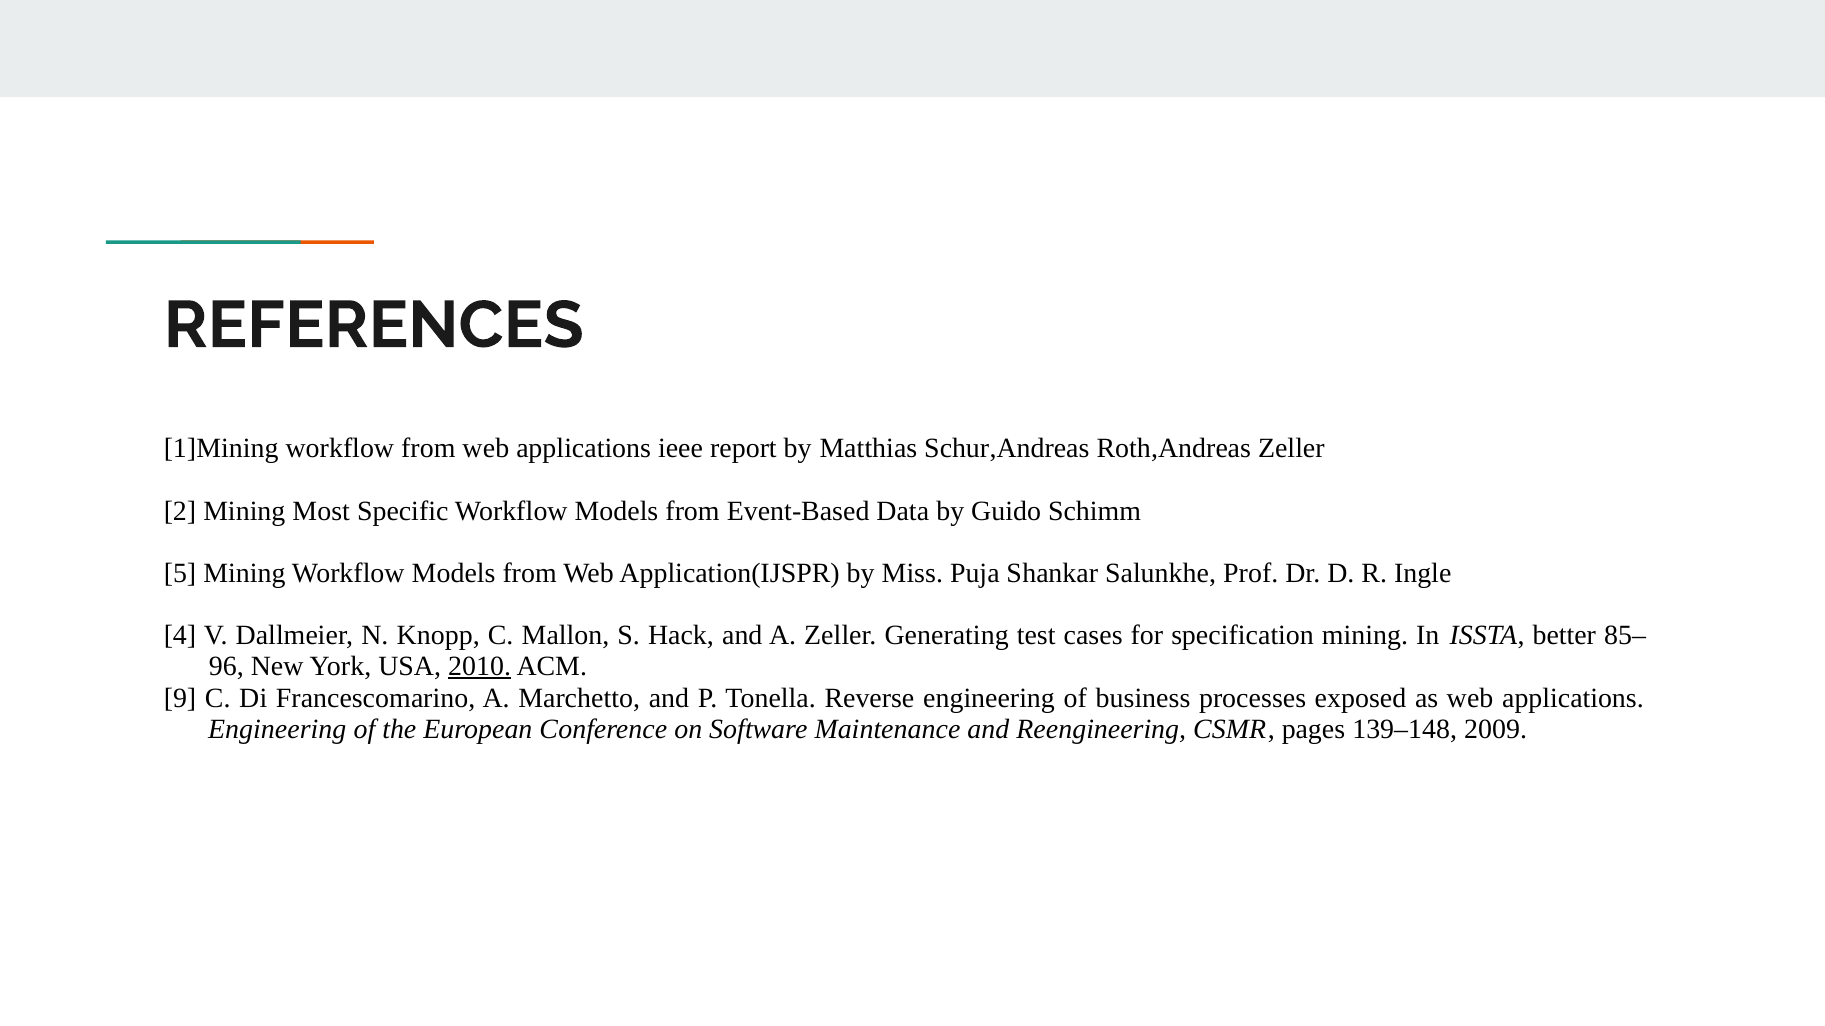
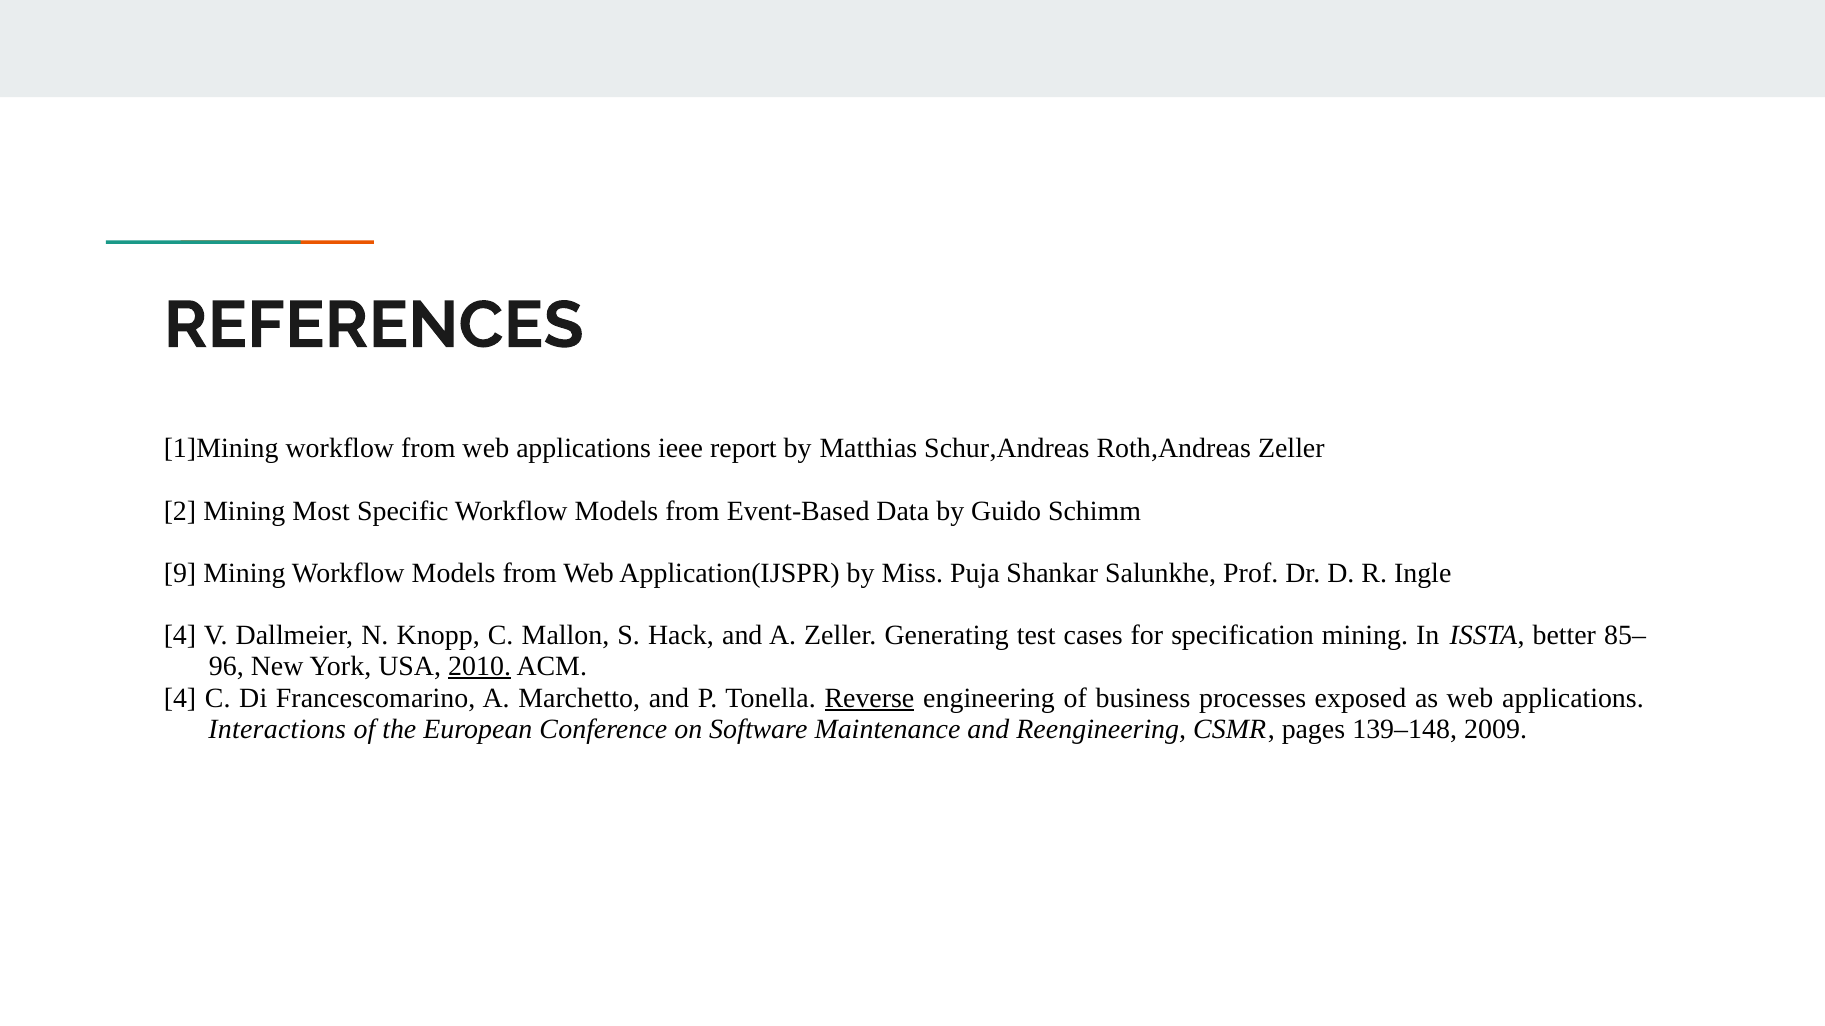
5: 5 -> 9 (180, 573)
9: 9 -> 4 (180, 698)
Reverse underline: none -> present (869, 698)
Engineering: Engineering -> Interactions (277, 729)
